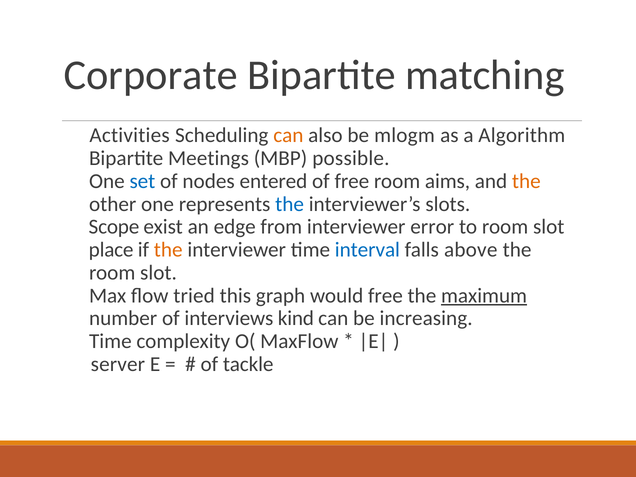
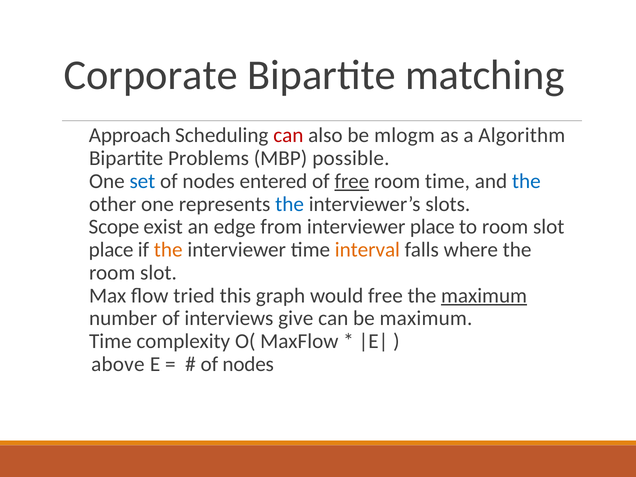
Activities: Activities -> Approach (130, 135)
can colour: orange -> red (288, 135)
Meetings: Meetings -> Problems (209, 158)
free underline: none -> present (352, 181)
room aims: aims -> time (447, 181)
the colour: orange -> blue (526, 181)
interviewer error: error -> place (432, 227)
interval colour: blue -> orange (367, 250)
above: above -> where (471, 250)
kind: kind -> give (296, 318)
be increasing: increasing -> maximum (426, 318)
server: server -> above (118, 364)
tackle: tackle -> nodes (248, 364)
